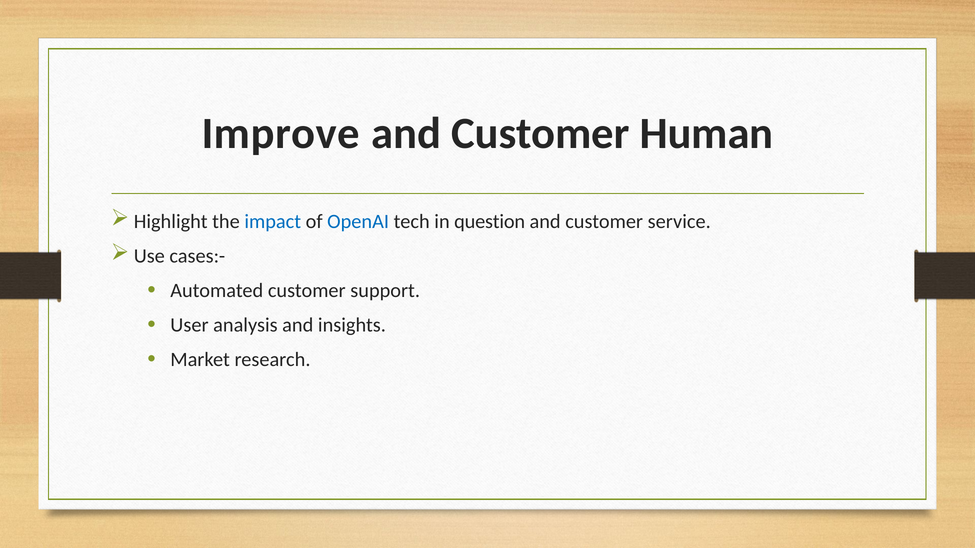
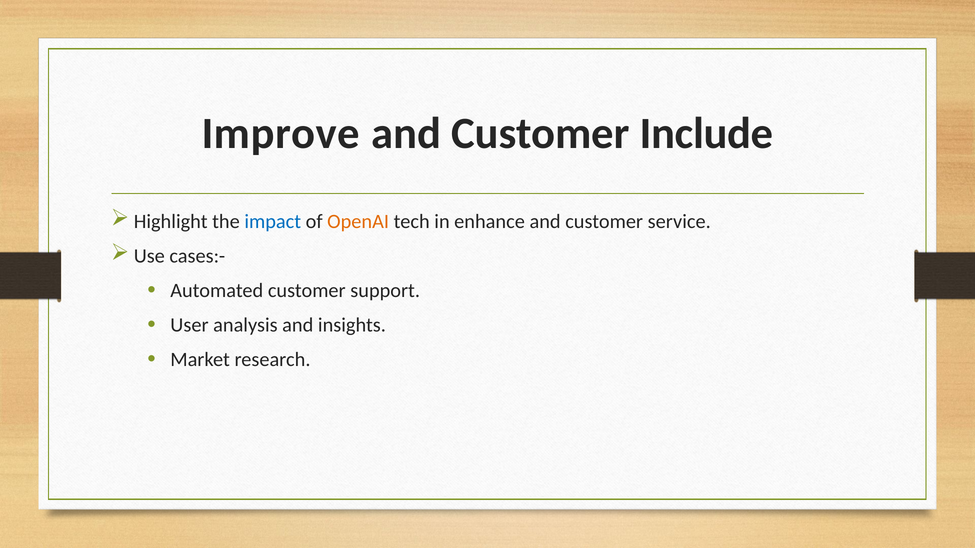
Human: Human -> Include (707, 134)
OpenAI colour: blue -> orange (358, 222)
question: question -> enhance (490, 222)
